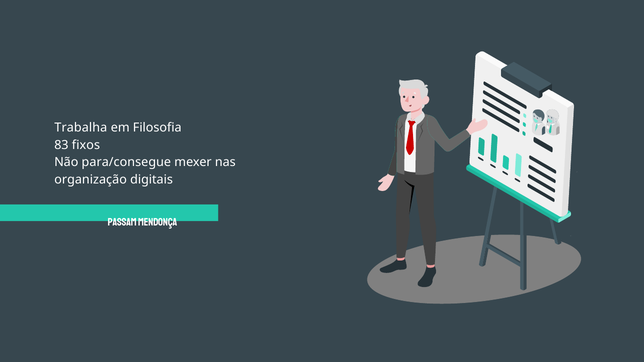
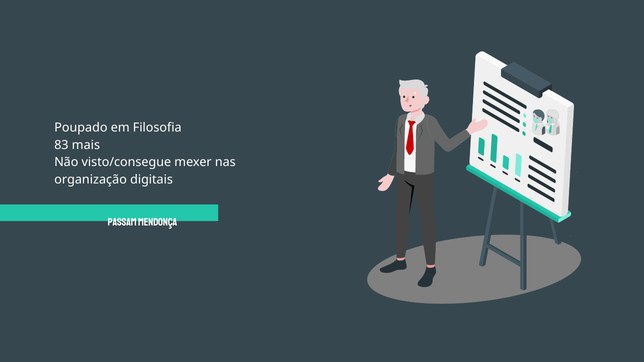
Trabalha: Trabalha -> Poupado (81, 128)
fixos: fixos -> mais (86, 145)
para/consegue: para/consegue -> visto/consegue (126, 162)
